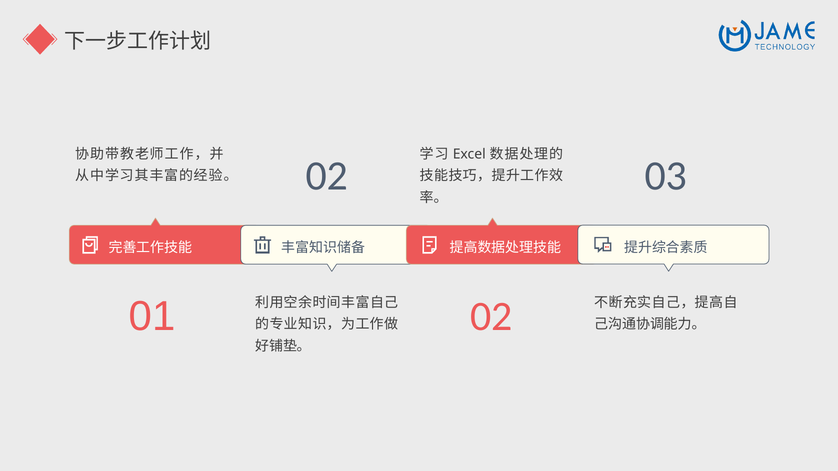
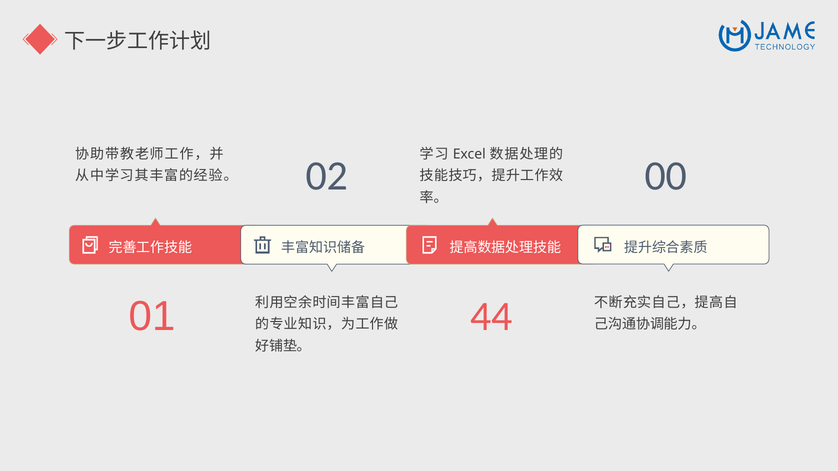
03: 03 -> 00 (666, 176)
01 02: 02 -> 44 (491, 317)
